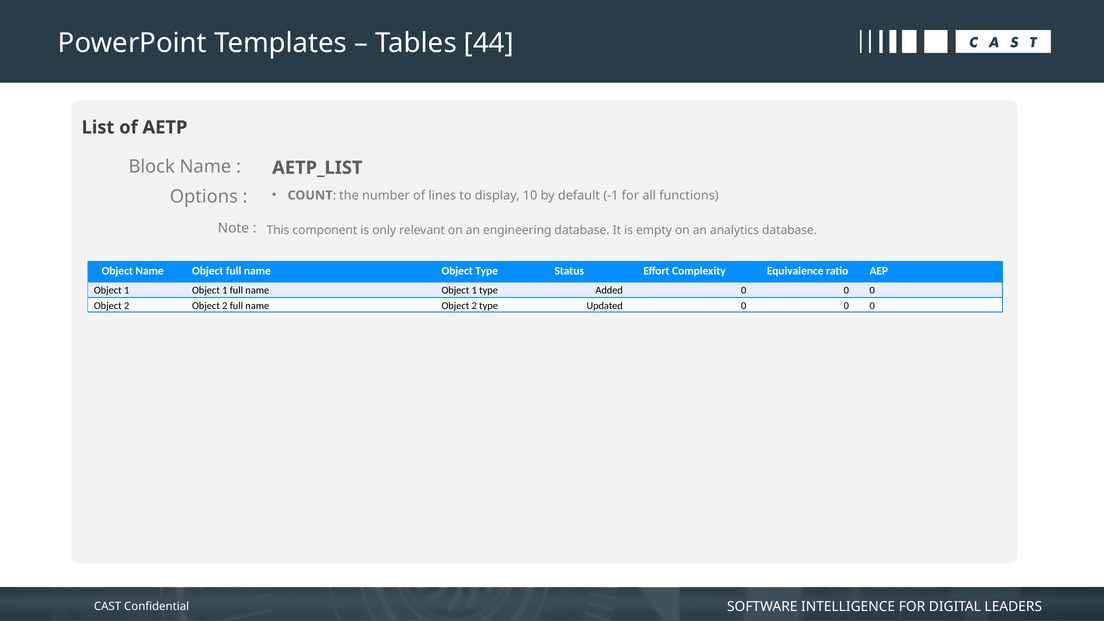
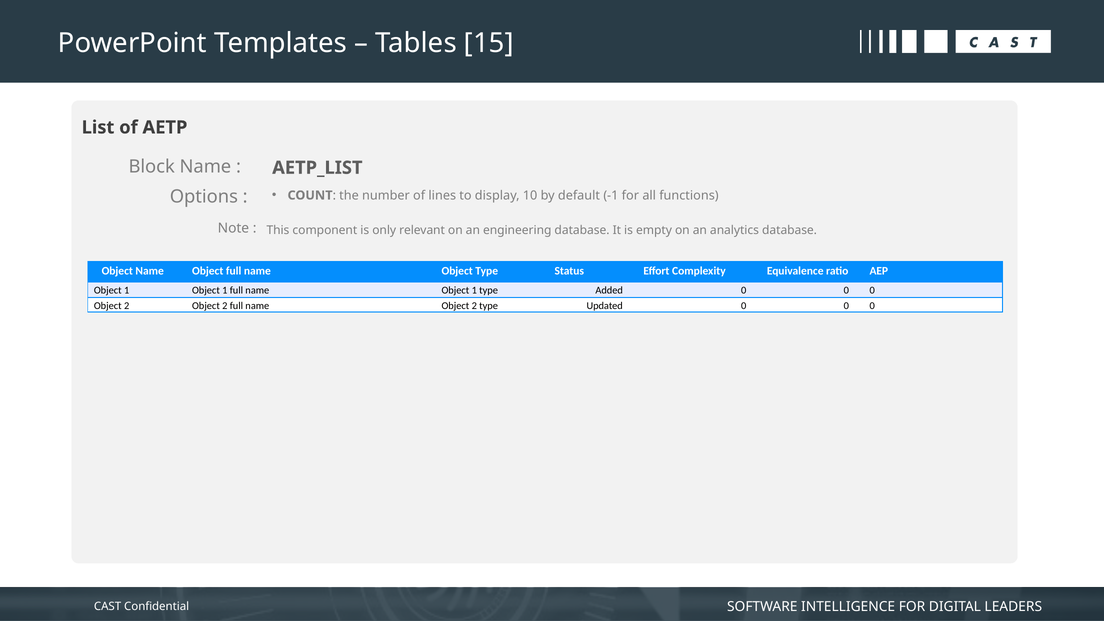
44: 44 -> 15 (489, 43)
